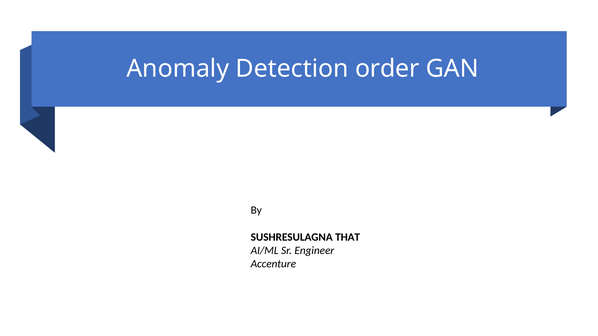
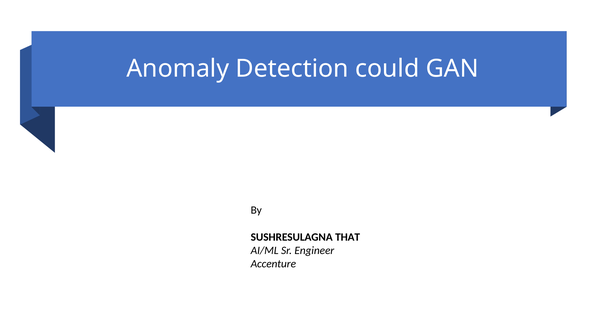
order: order -> could (387, 69)
